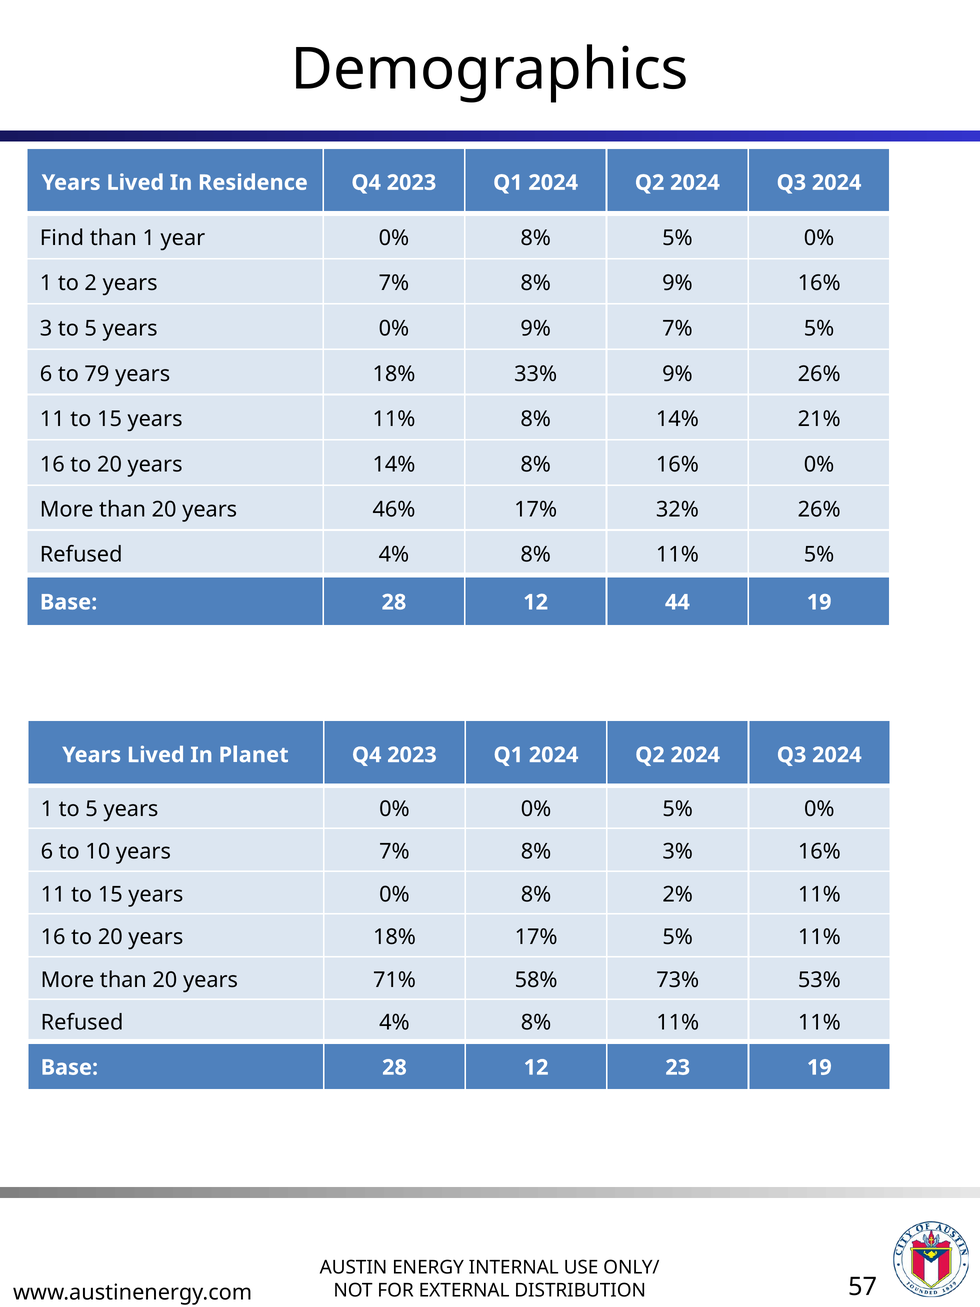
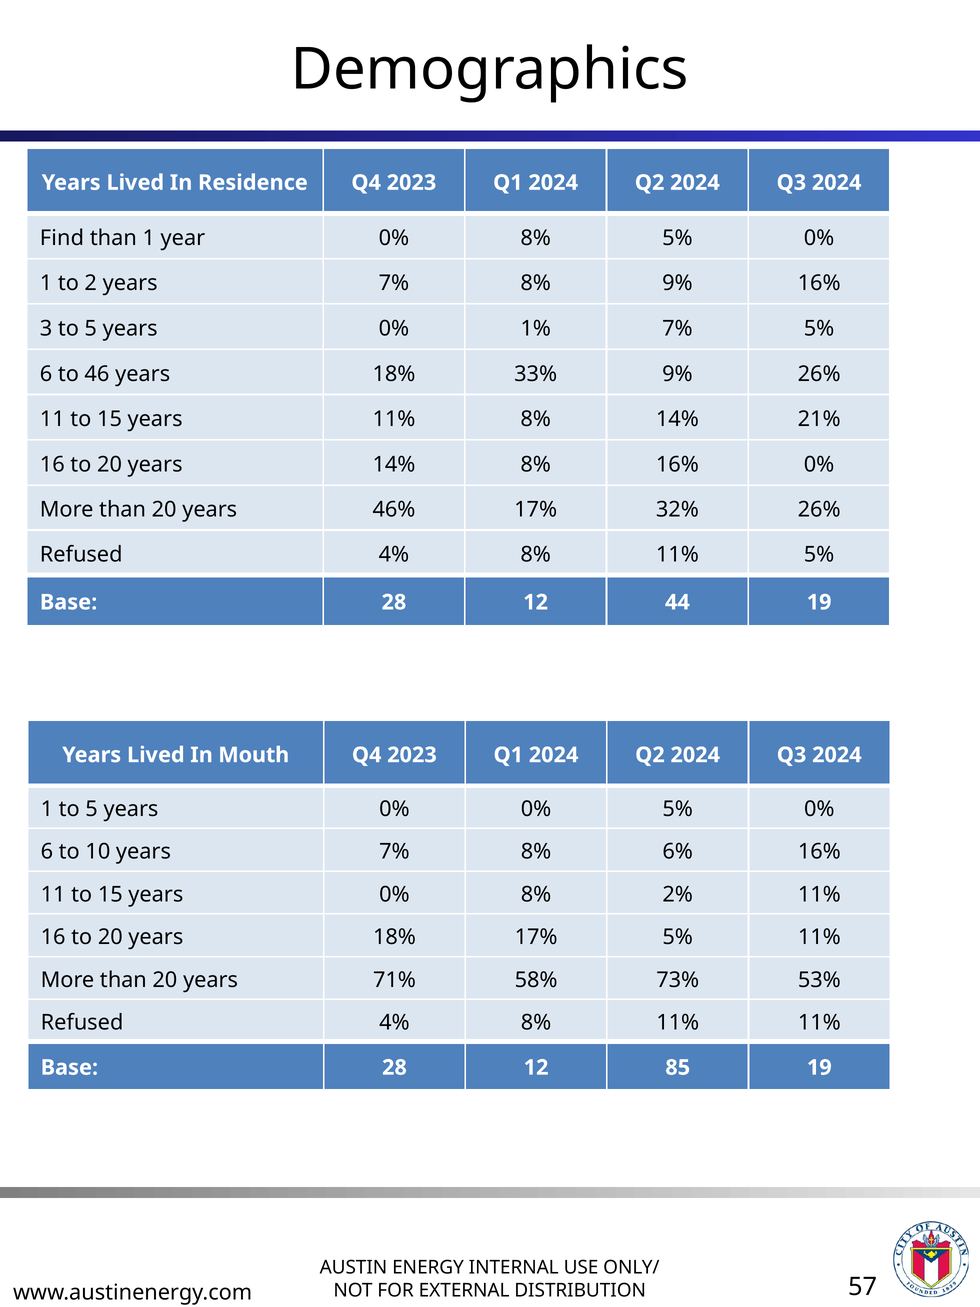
0% 9%: 9% -> 1% (536, 328)
79: 79 -> 46 (97, 374)
Planet: Planet -> Mouth (254, 755)
3%: 3% -> 6% (678, 852)
23: 23 -> 85 (678, 1067)
